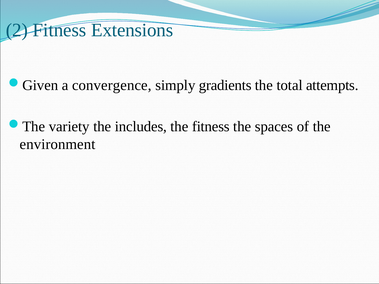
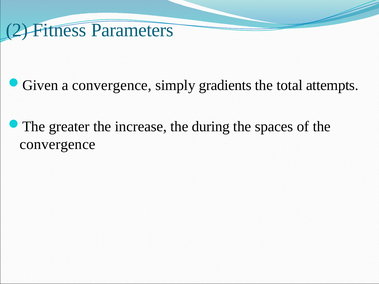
Extensions: Extensions -> Parameters (132, 30)
variety: variety -> greater (69, 127)
includes: includes -> increase (141, 127)
the fitness: fitness -> during (211, 127)
environment: environment -> convergence (58, 144)
